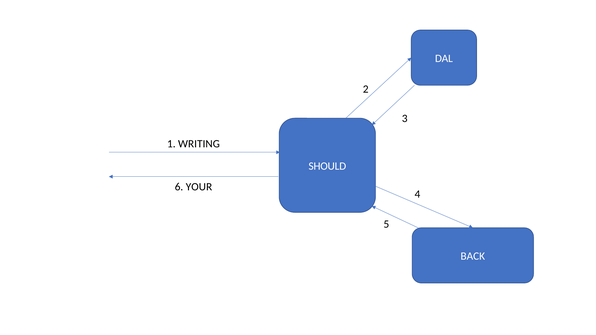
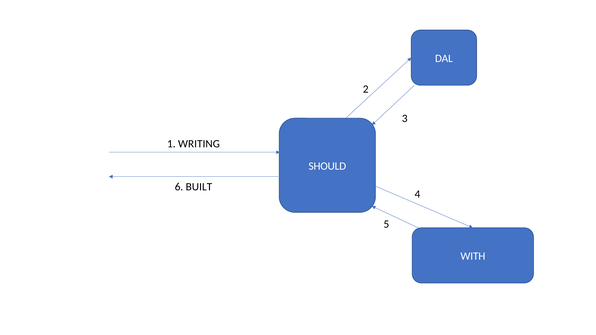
YOUR: YOUR -> BUILT (199, 187)
BACK: BACK -> WITH (473, 256)
